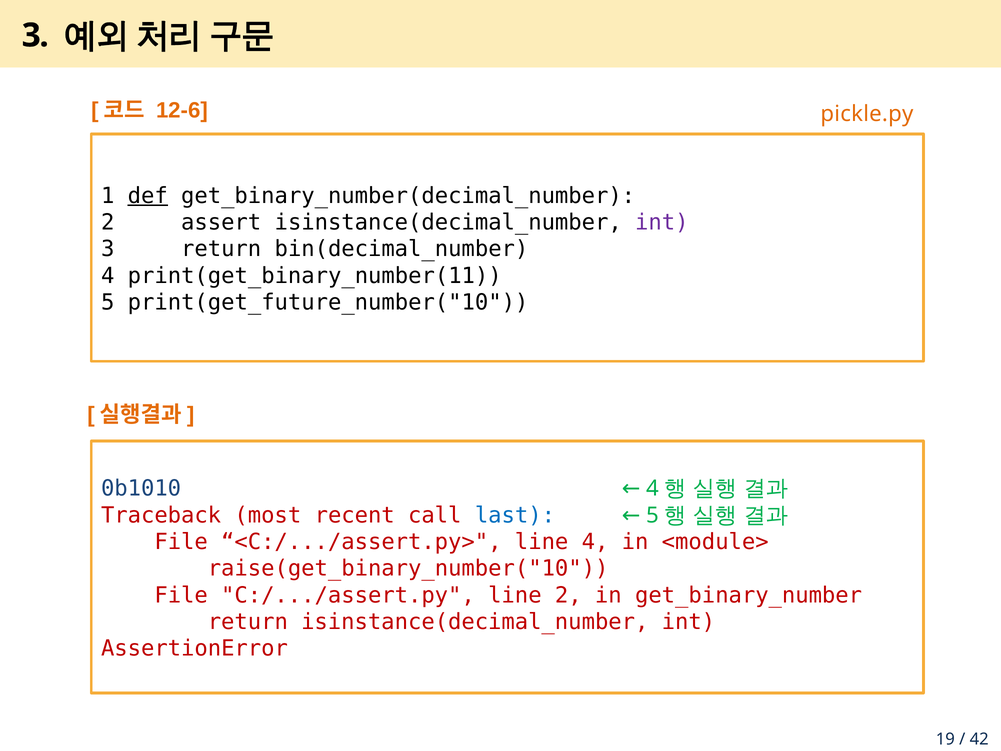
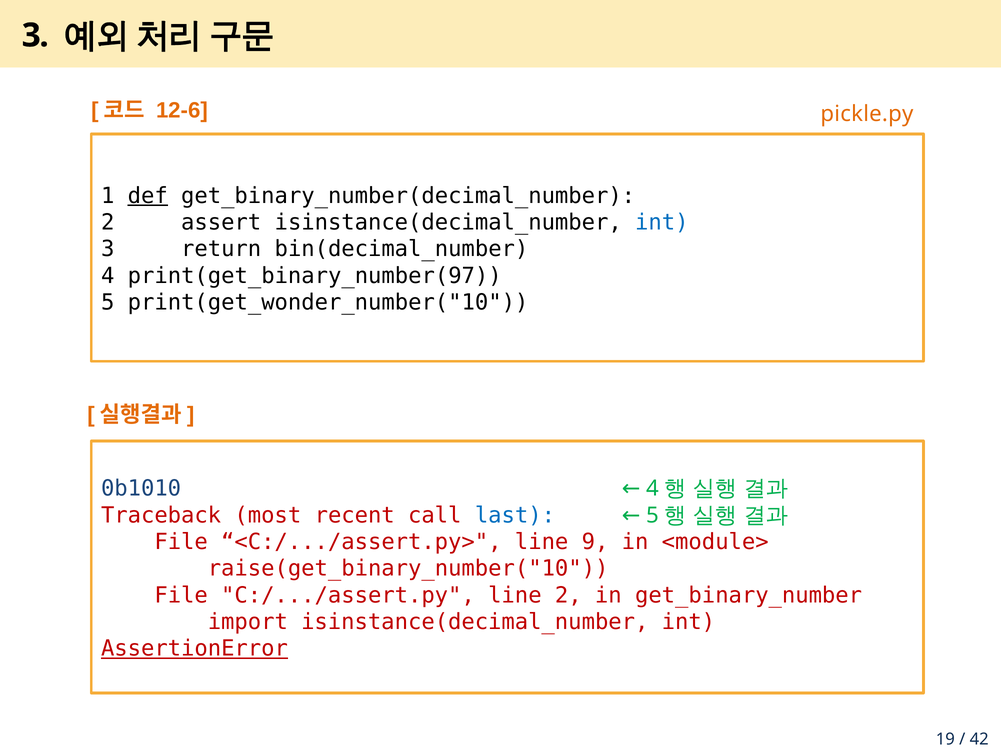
int colour: purple -> blue (662, 222)
print(get_binary_number(11: print(get_binary_number(11 -> print(get_binary_number(97 (315, 276)
print(get_future_number("10: print(get_future_number("10 -> print(get_wonder_number("10 (328, 302)
line 4: 4 -> 9 (595, 542)
return: return -> import (248, 622)
AssertionError underline: none -> present (194, 648)
